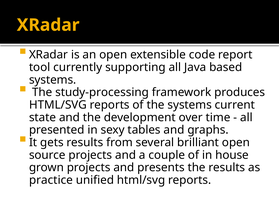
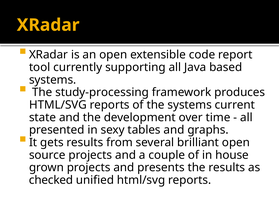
practice: practice -> checked (51, 180)
